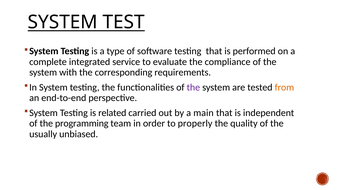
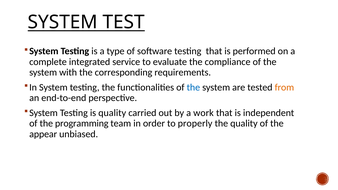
the colour: purple -> blue (193, 87)
is related: related -> quality (112, 113)
main: main -> work (203, 113)
usually: usually -> appear (43, 134)
